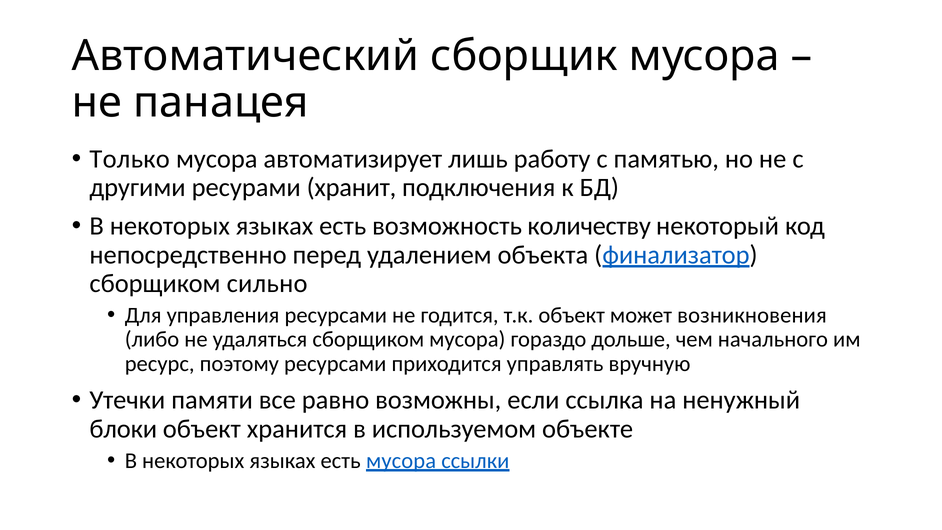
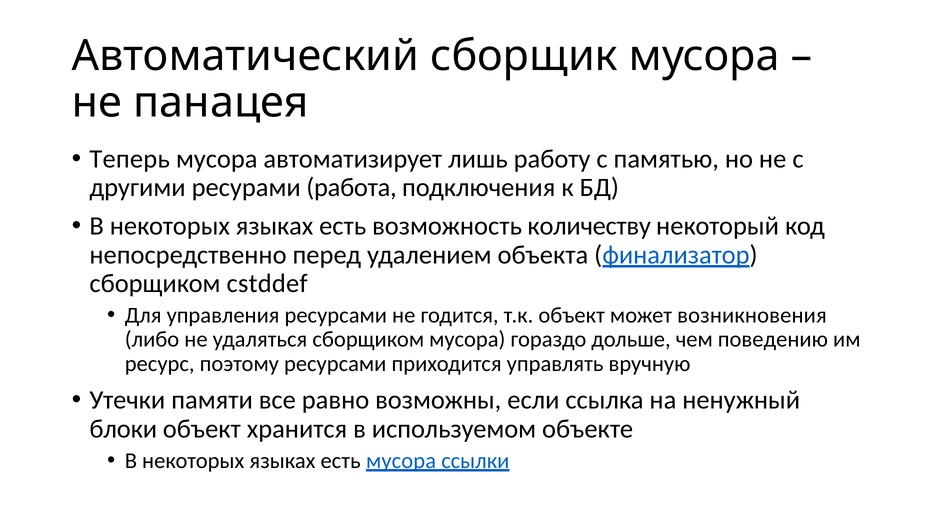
Только: Только -> Теперь (130, 159)
хранит: хранит -> работа (351, 187)
сильно: сильно -> cstddef (267, 284)
начального: начального -> поведению (773, 339)
